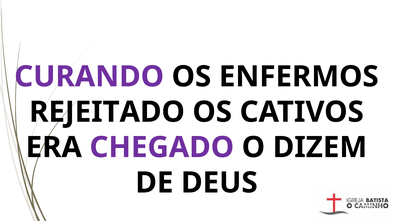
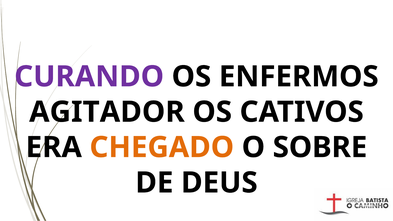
REJEITADO: REJEITADO -> AGITADOR (107, 112)
CHEGADO colour: purple -> orange (162, 147)
DIZEM: DIZEM -> SOBRE (320, 147)
